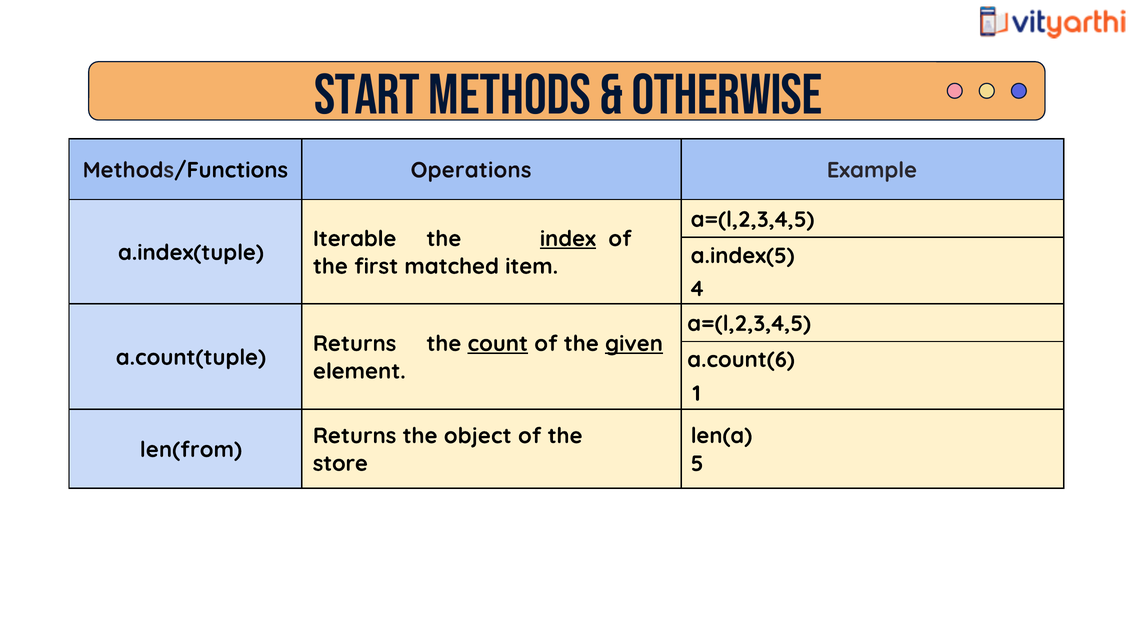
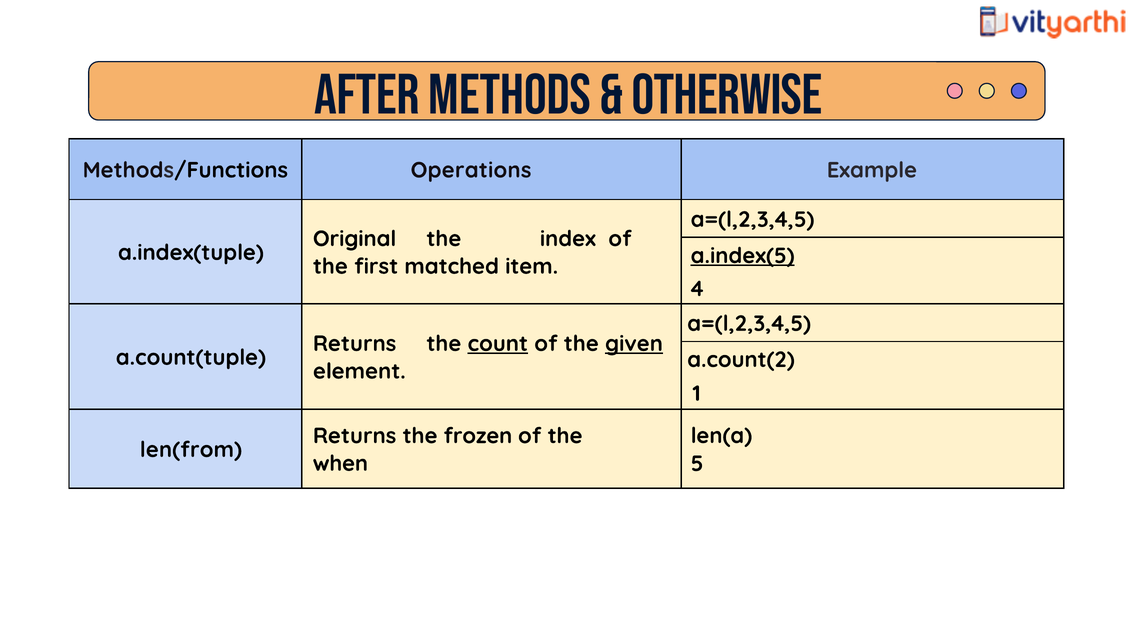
Start: Start -> After (367, 95)
Iterable: Iterable -> Original (355, 239)
index underline: present -> none (568, 239)
a.index(5 underline: none -> present (743, 256)
a.count(6: a.count(6 -> a.count(2 (741, 359)
object: object -> frozen (478, 435)
store: store -> when (340, 463)
